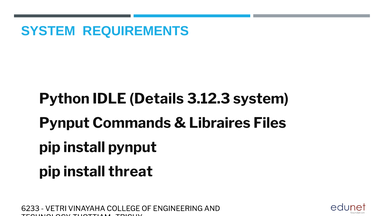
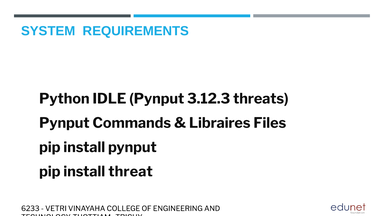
IDLE Details: Details -> Pynput (157, 99)
3.12.3 system: system -> threats (261, 99)
